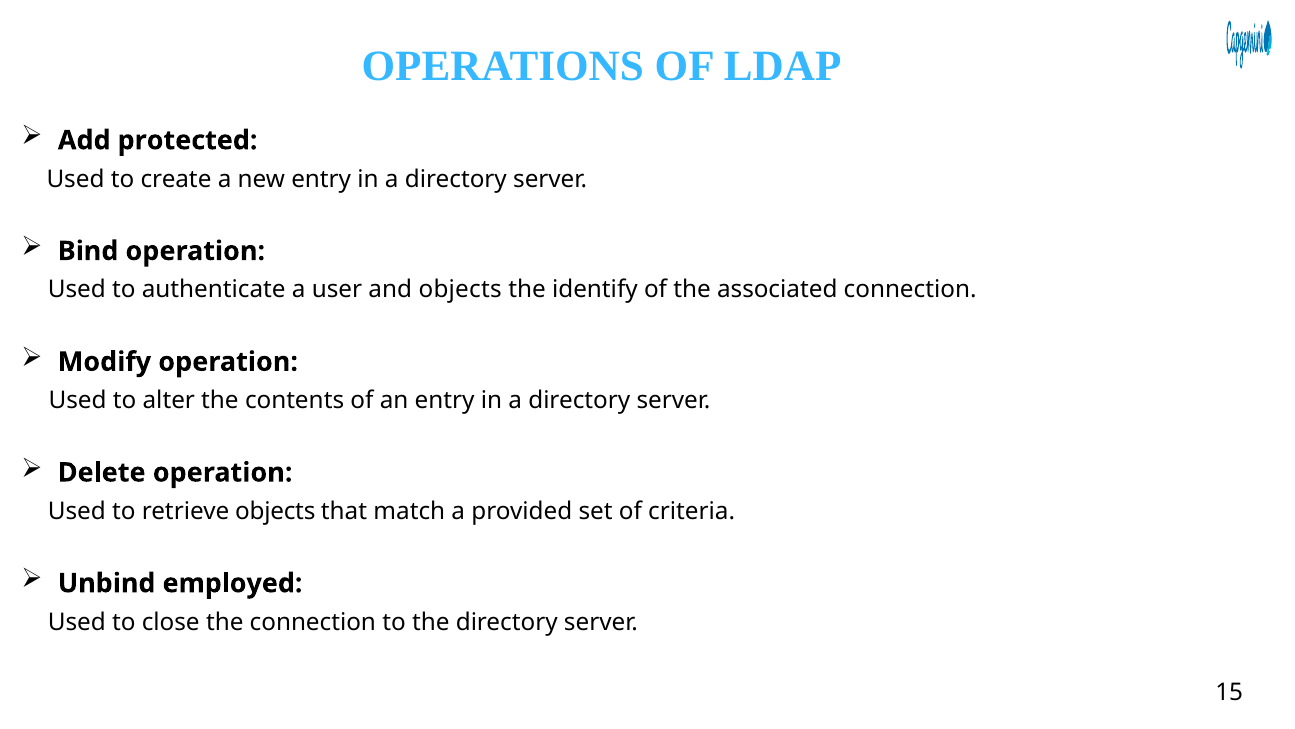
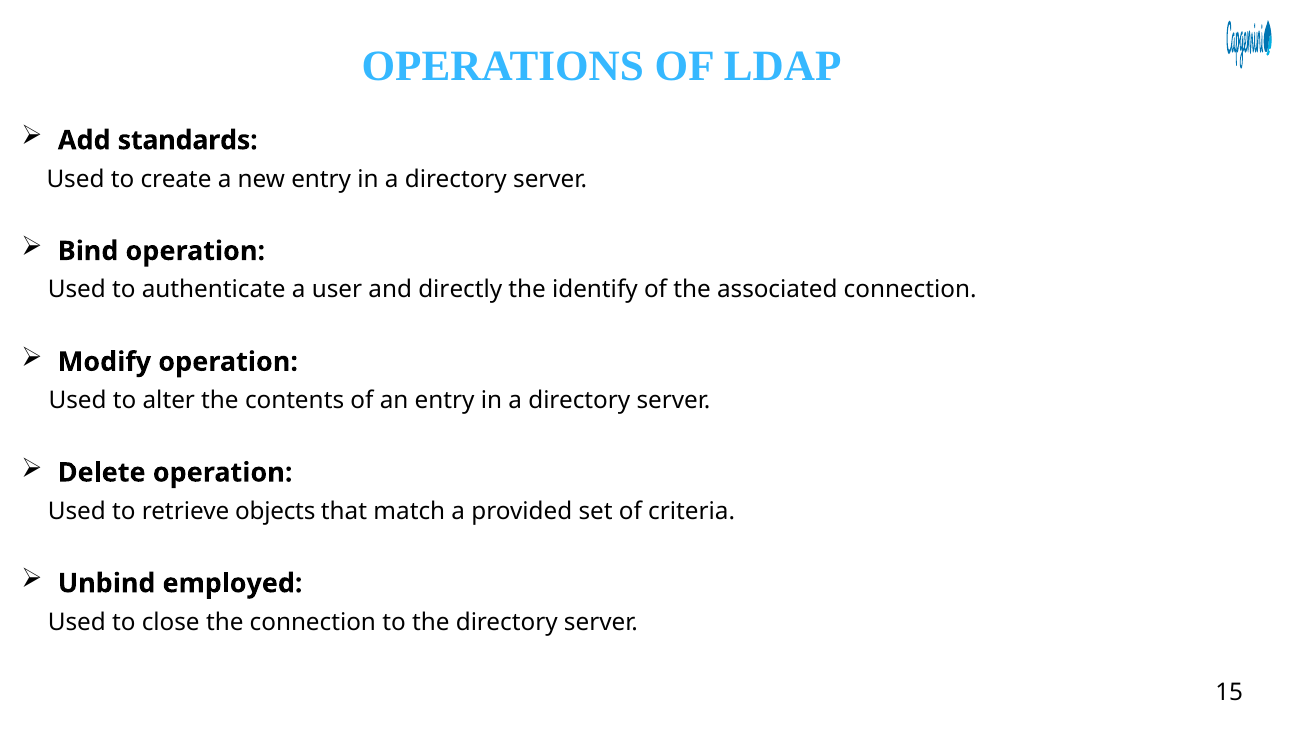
protected: protected -> standards (188, 140)
and objects: objects -> directly (460, 290)
